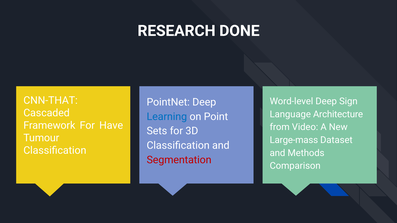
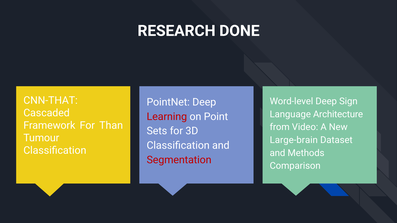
Learning colour: blue -> red (167, 117)
Have: Have -> Than (111, 126)
Large-mass: Large-mass -> Large-brain (294, 140)
